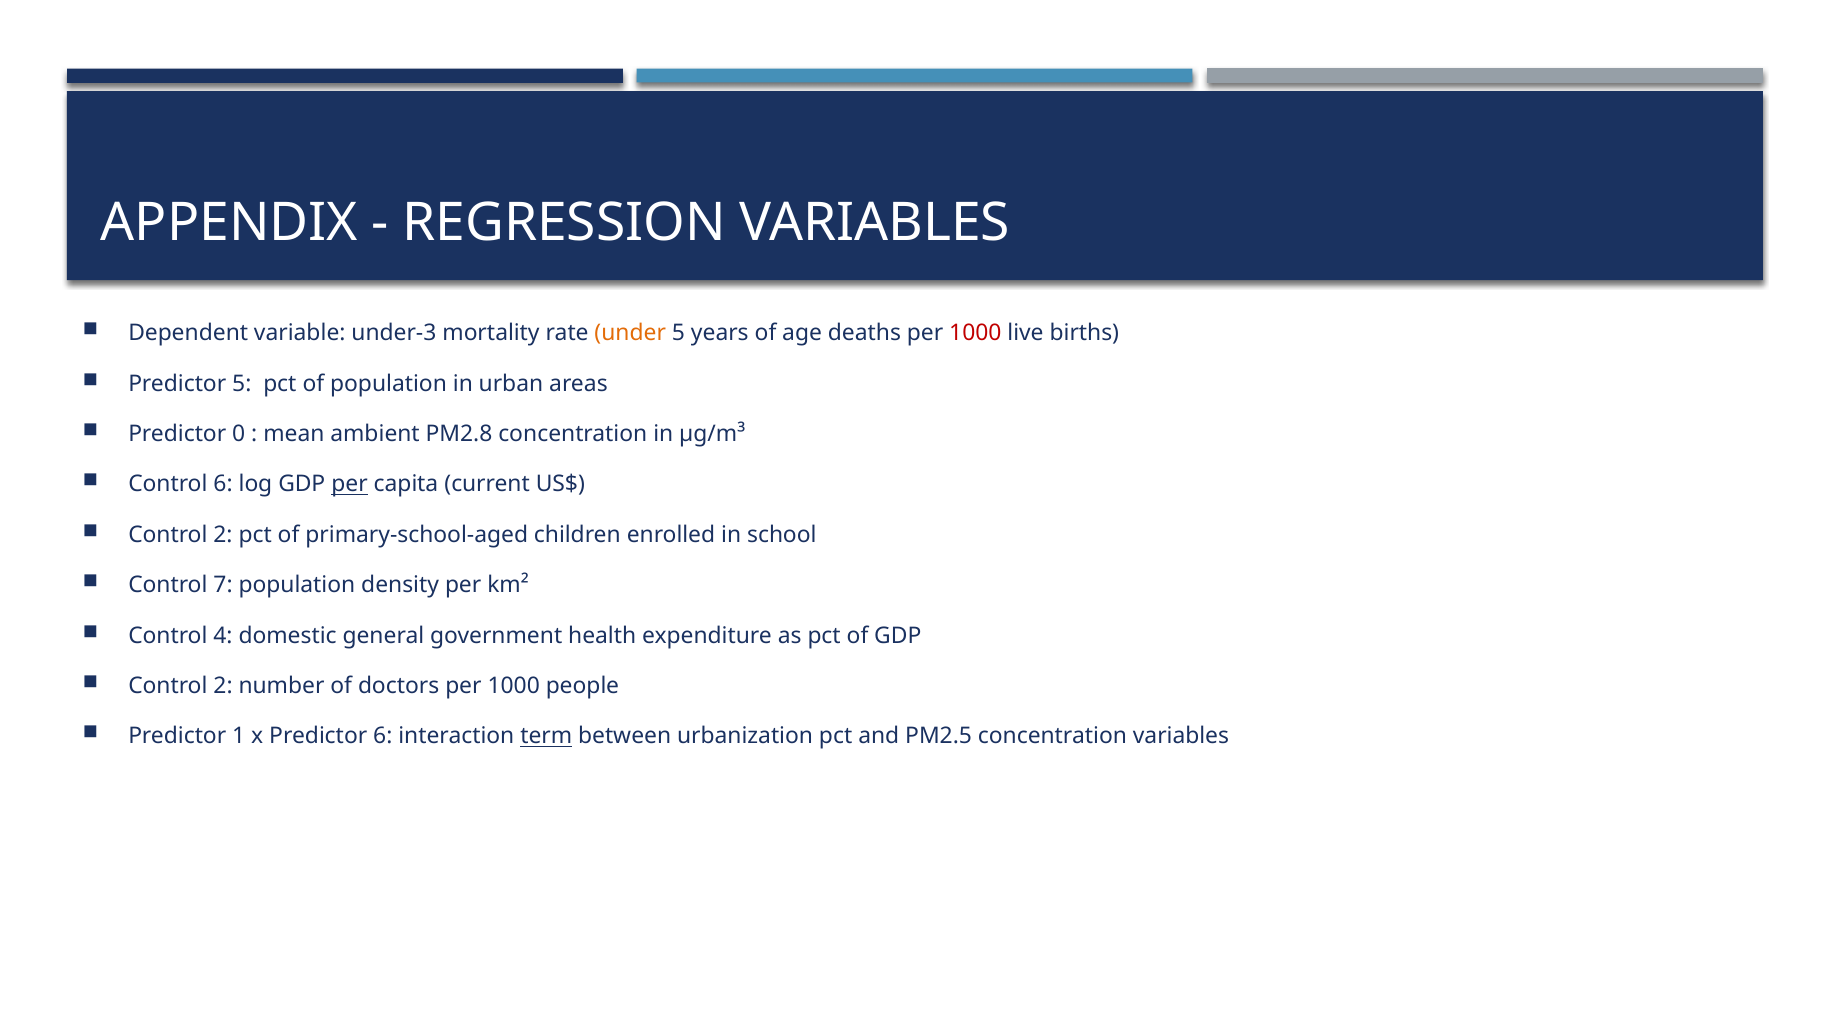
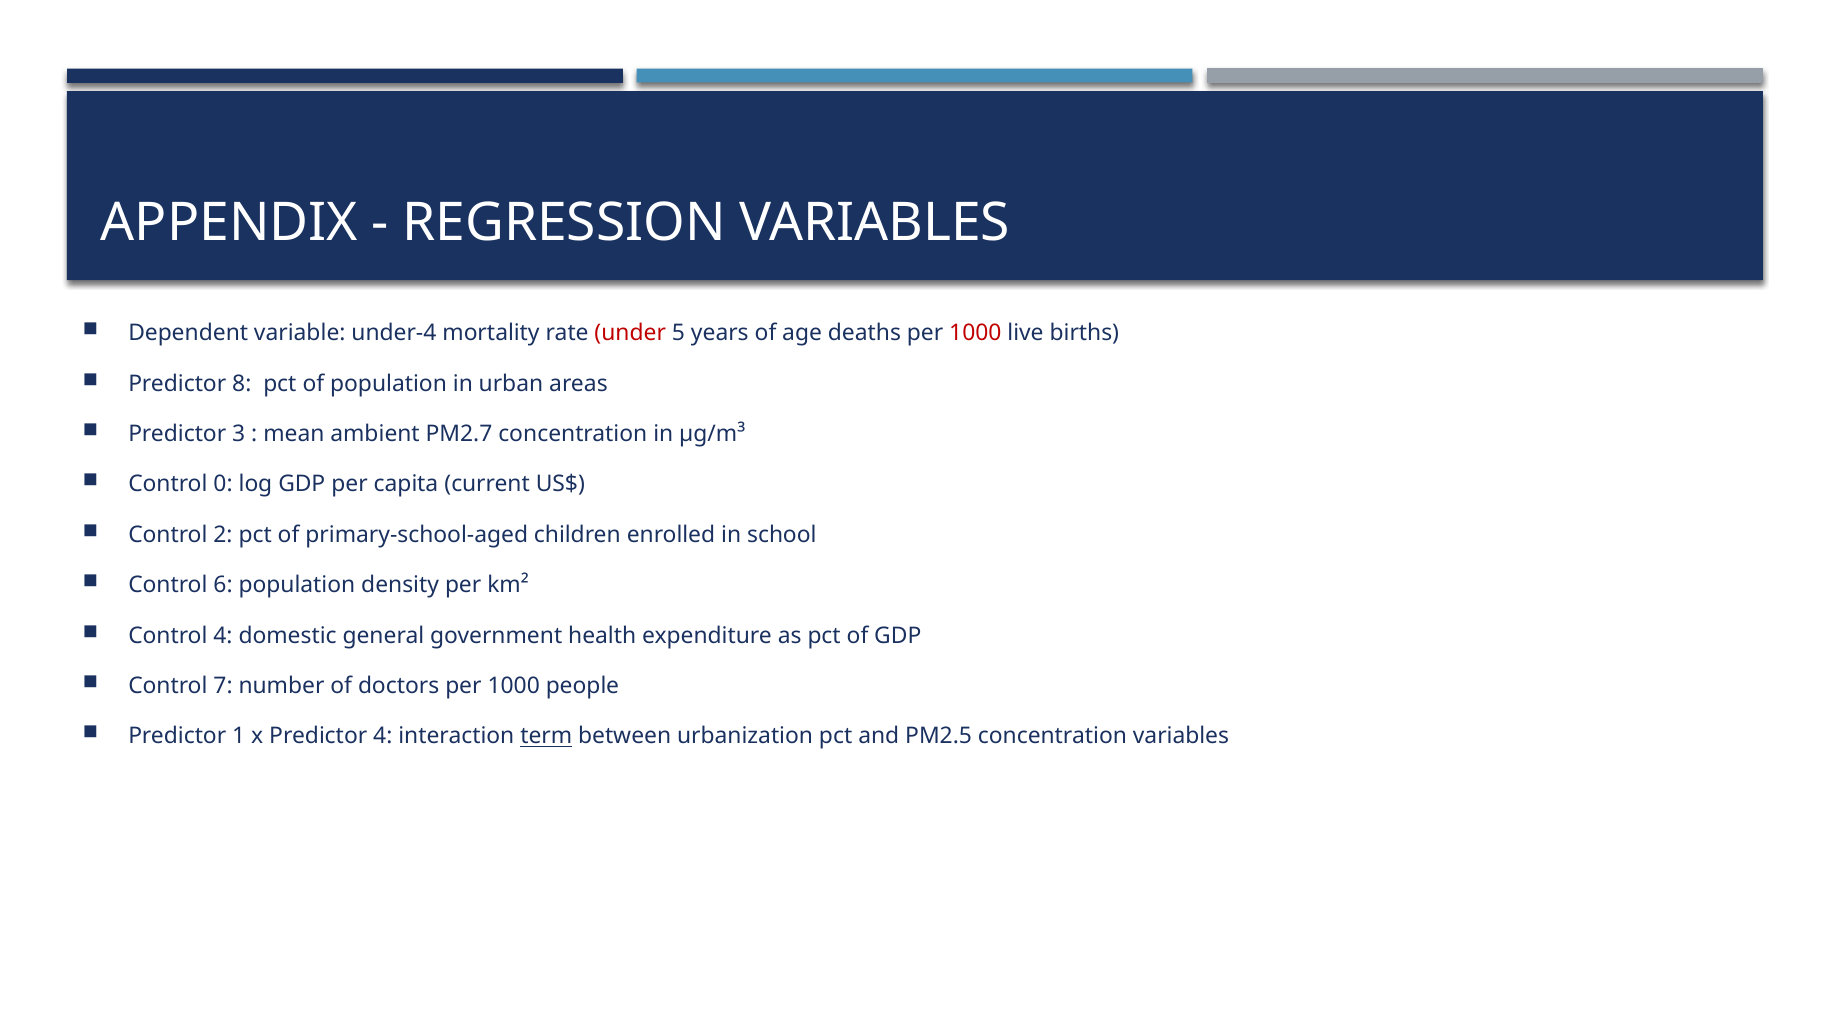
under-3: under-3 -> under-4 (394, 333)
under colour: orange -> red (630, 333)
Predictor 5: 5 -> 8 (242, 383)
0: 0 -> 3 (239, 434)
PM2.8: PM2.8 -> PM2.7 (459, 434)
Control 6: 6 -> 0 (223, 484)
per underline: present -> none (350, 484)
7: 7 -> 6 (223, 585)
2: 2 -> 7 (223, 686)
Predictor 6: 6 -> 4 (383, 736)
